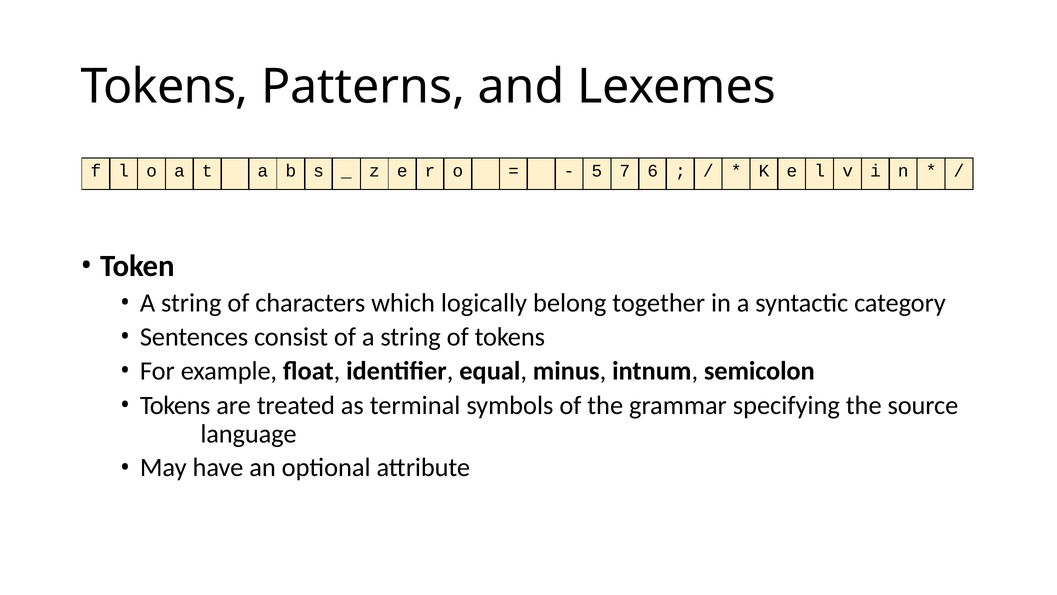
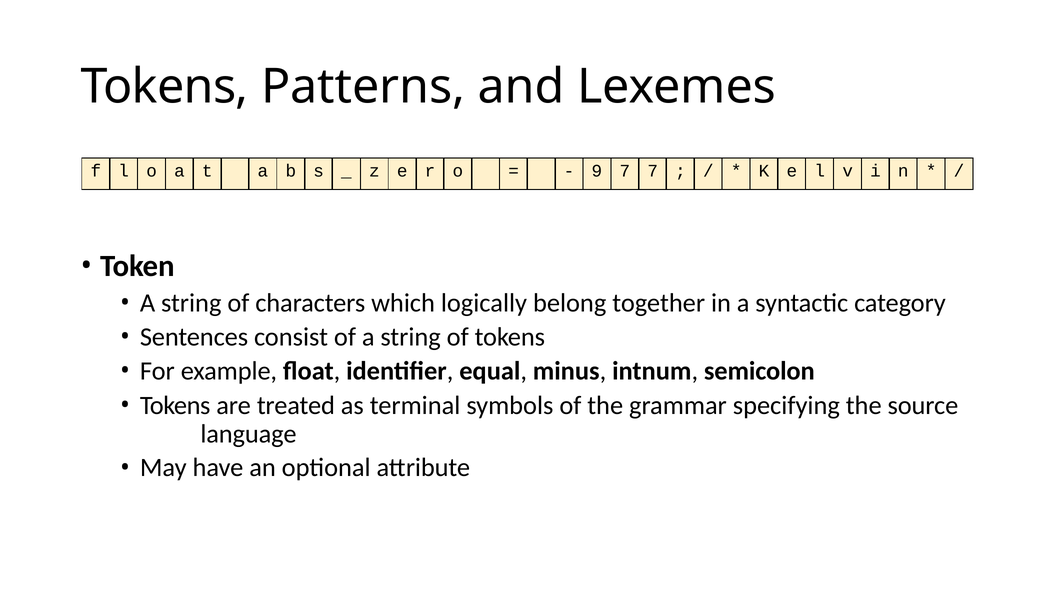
5: 5 -> 9 (597, 171)
7 6: 6 -> 7 (653, 171)
